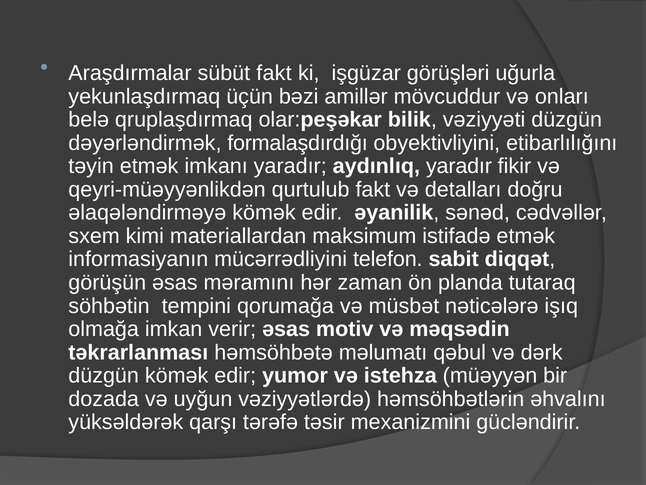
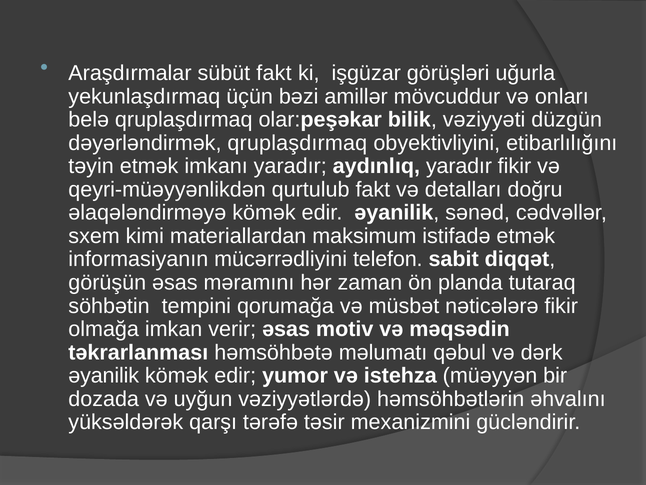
dəyərləndirmək formalaşdırdığı: formalaşdırdığı -> qruplaşdırmaq (297, 143)
nəticələrə işıq: işıq -> fikir (561, 306)
düzgün: düzgün -> əyanilik (104, 375)
